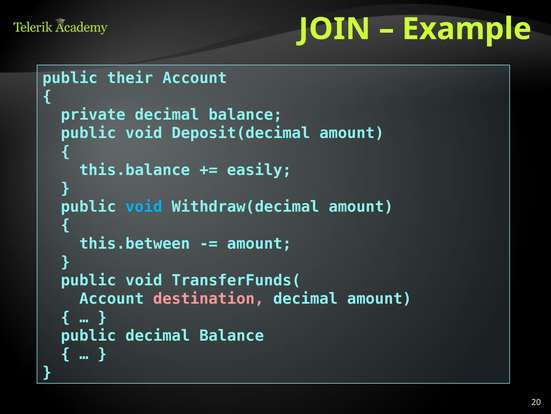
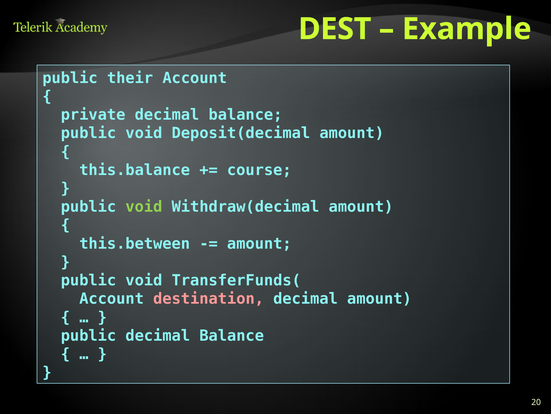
JOIN: JOIN -> DEST (335, 29)
easily: easily -> course (259, 170)
void colour: light blue -> light green (144, 206)
